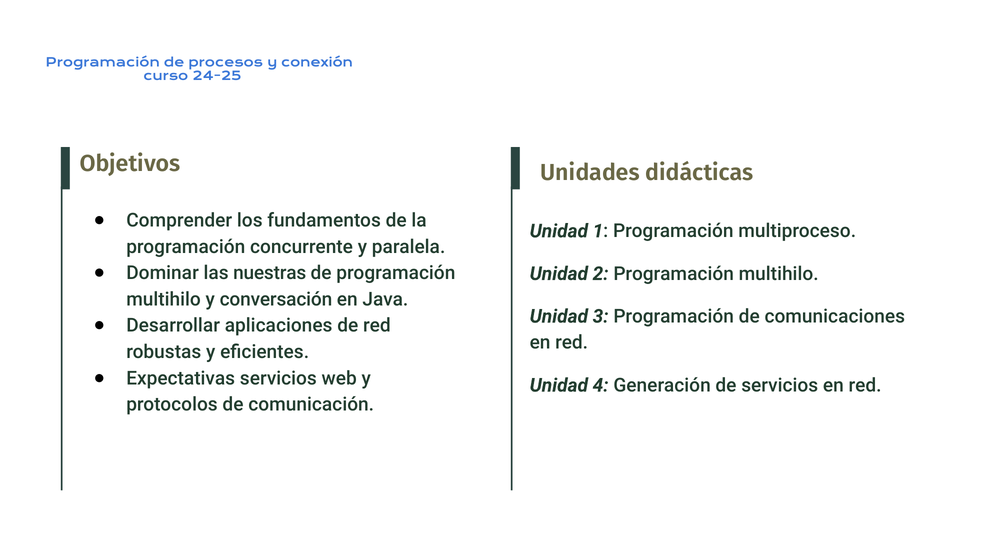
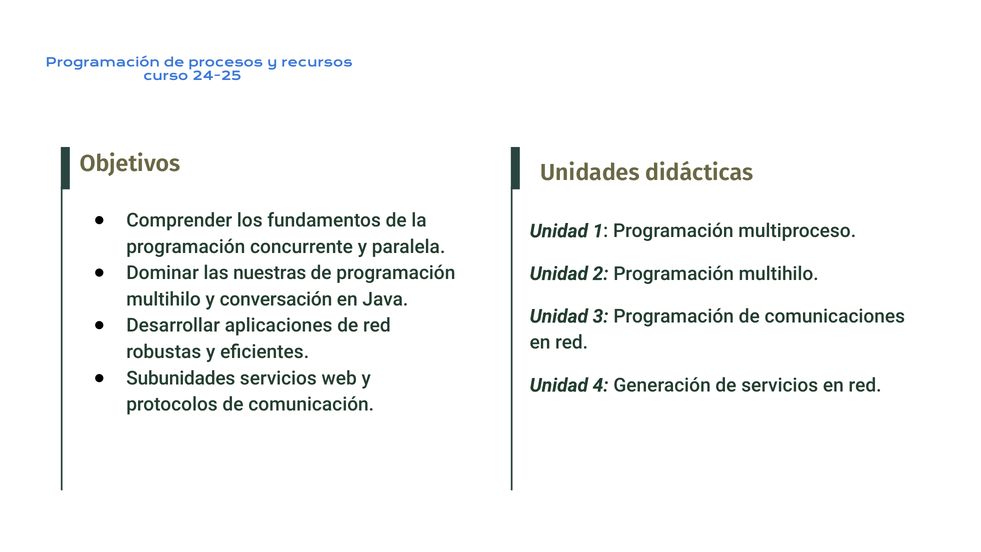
conexión: conexión -> recursos (317, 63)
Expectativas: Expectativas -> Subunidades (181, 378)
